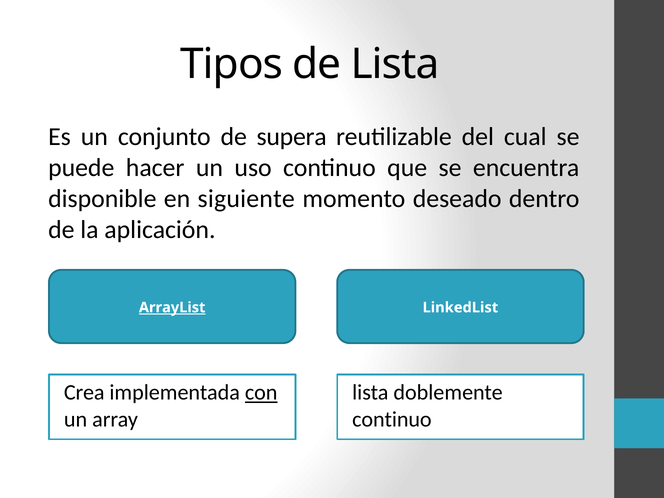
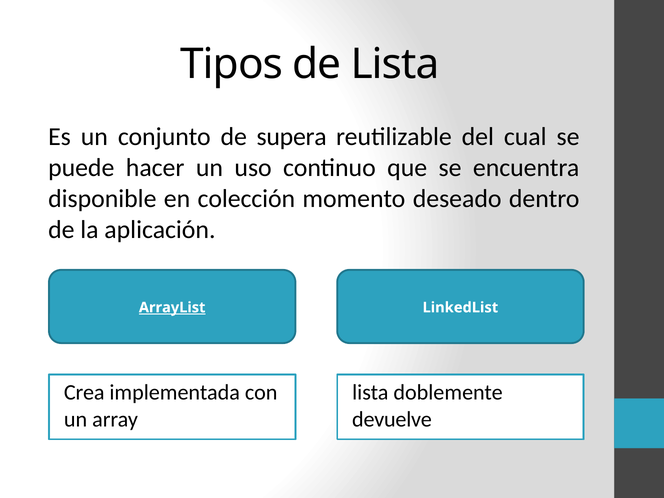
siguiente: siguiente -> colección (246, 199)
con underline: present -> none (261, 393)
continuo: continuo -> devuelve (392, 419)
